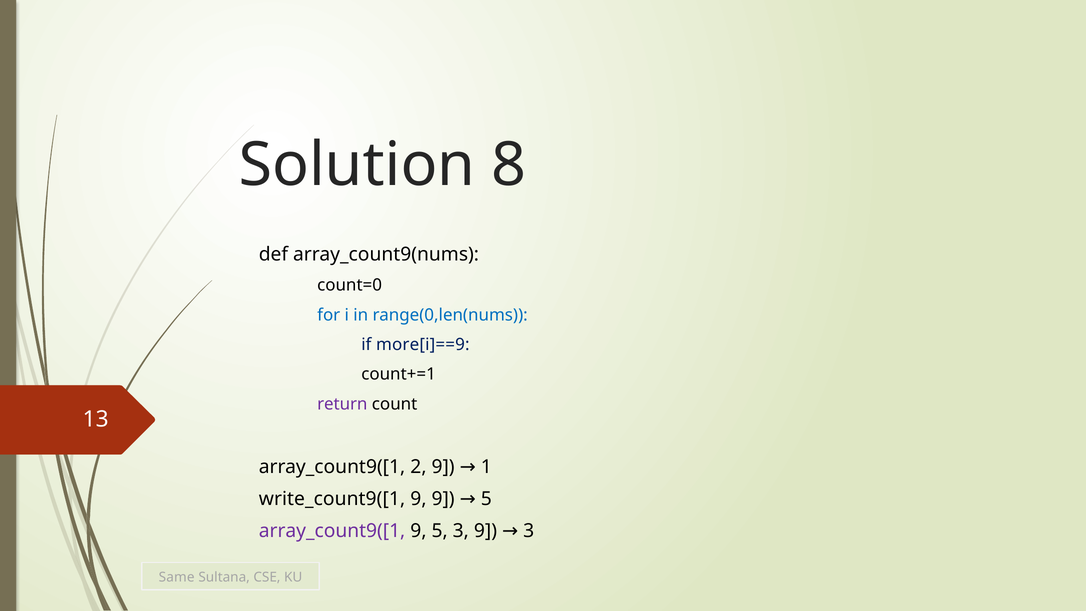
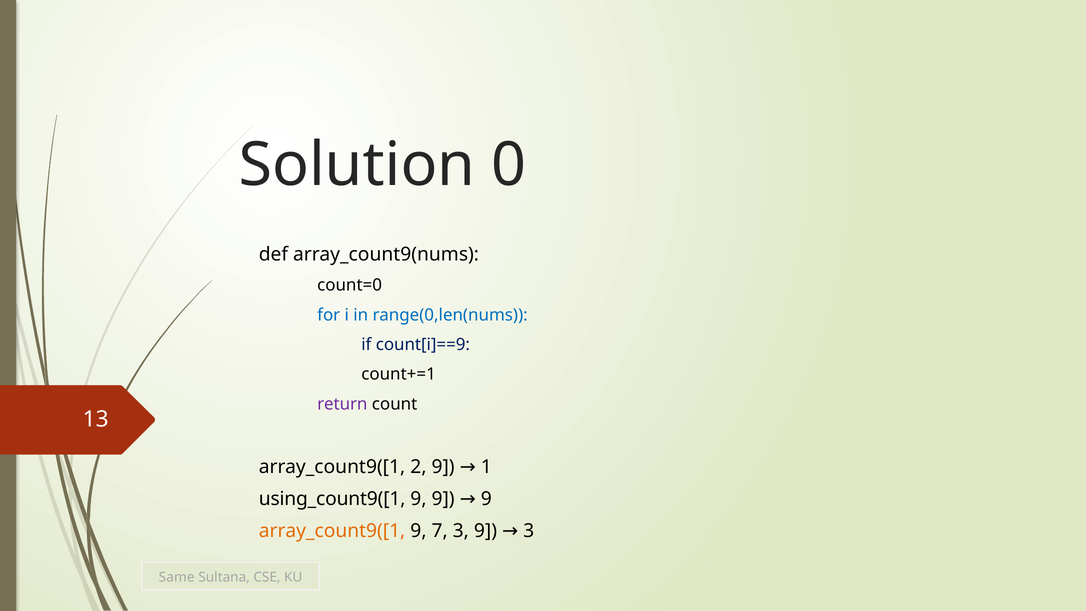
8: 8 -> 0 (509, 165)
more[i]==9: more[i]==9 -> count[i]==9 (423, 345)
write_count9([1: write_count9([1 -> using_count9([1 (332, 499)
9 9 5: 5 -> 9 (486, 499)
array_count9([1 colour: purple -> orange (332, 531)
5: 5 -> 7 (440, 531)
